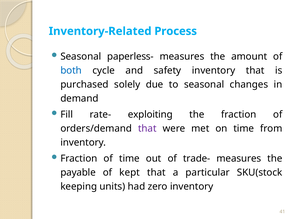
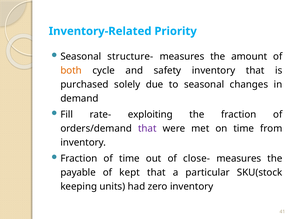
Process: Process -> Priority (176, 31)
paperless-: paperless- -> structure- (130, 57)
both colour: blue -> orange (71, 71)
trade-: trade- -> close- (197, 159)
